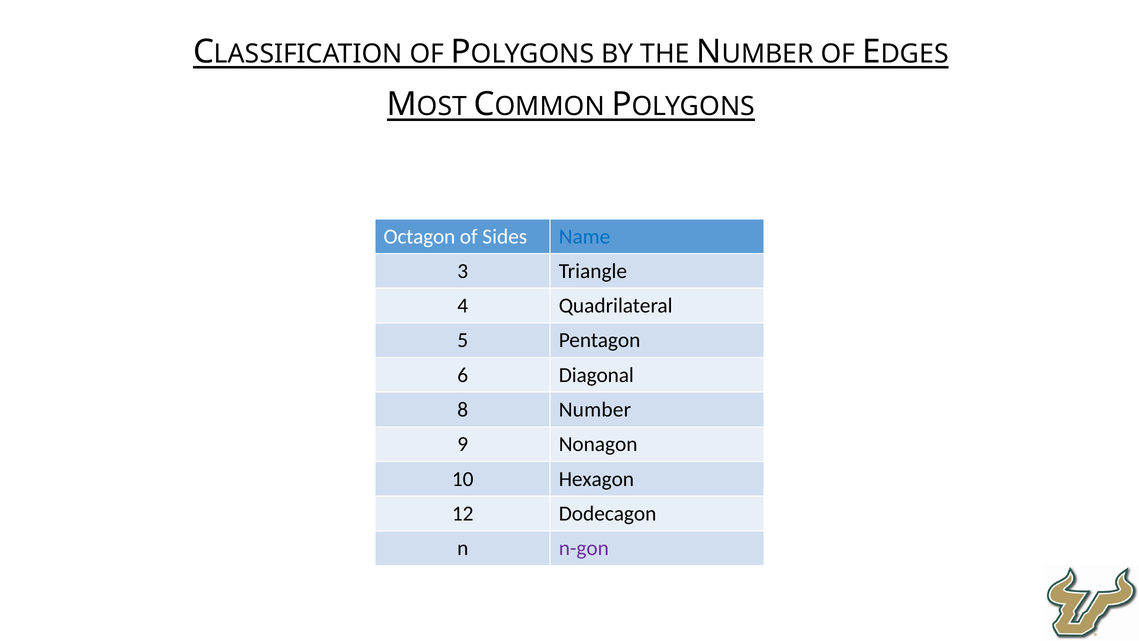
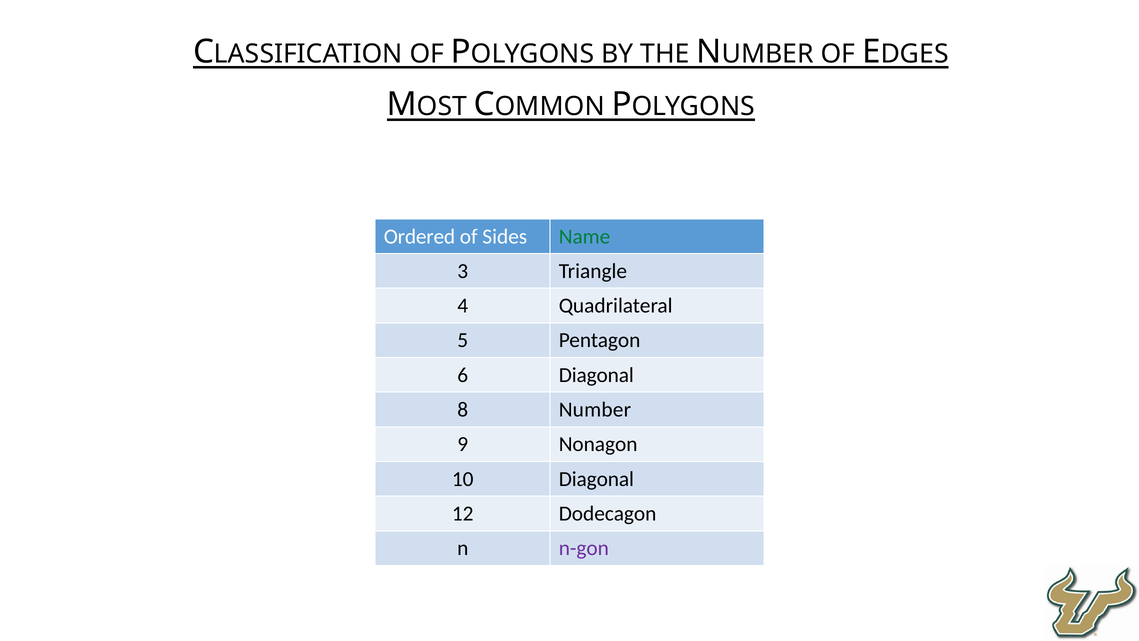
Octagon: Octagon -> Ordered (419, 236)
Name colour: blue -> green (585, 236)
10 Hexagon: Hexagon -> Diagonal (596, 479)
